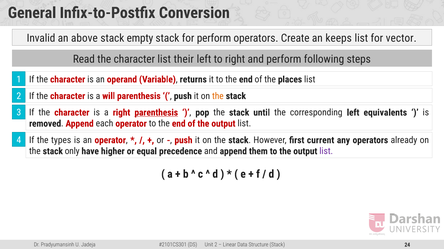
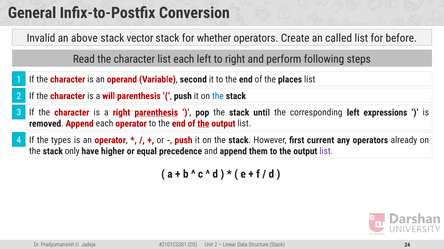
empty: empty -> vector (140, 38)
for perform: perform -> whether (214, 38)
keeps: keeps -> called (339, 38)
vector: vector -> before (401, 38)
list their: their -> each (184, 59)
returns: returns -> second (193, 80)
the colour: orange -> blue (218, 96)
equivalents: equivalents -> expressions (385, 113)
the underline: none -> present (203, 124)
